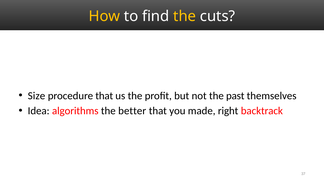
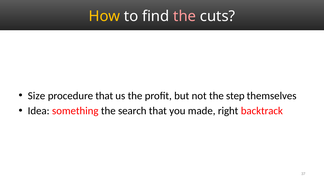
the colour: yellow -> pink (185, 16)
past: past -> step (235, 96)
algorithms: algorithms -> something (75, 111)
better: better -> search (132, 111)
